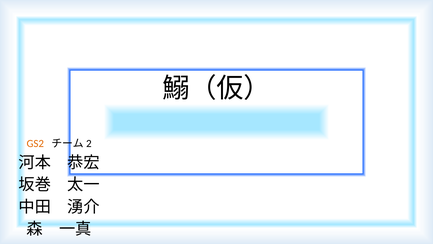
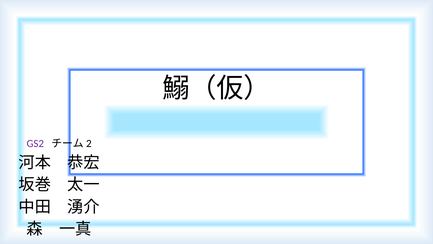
GS2 colour: orange -> purple (35, 143)
